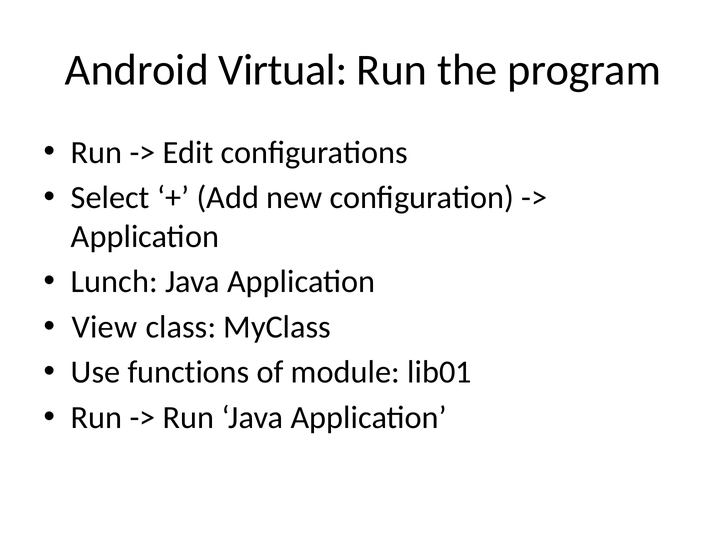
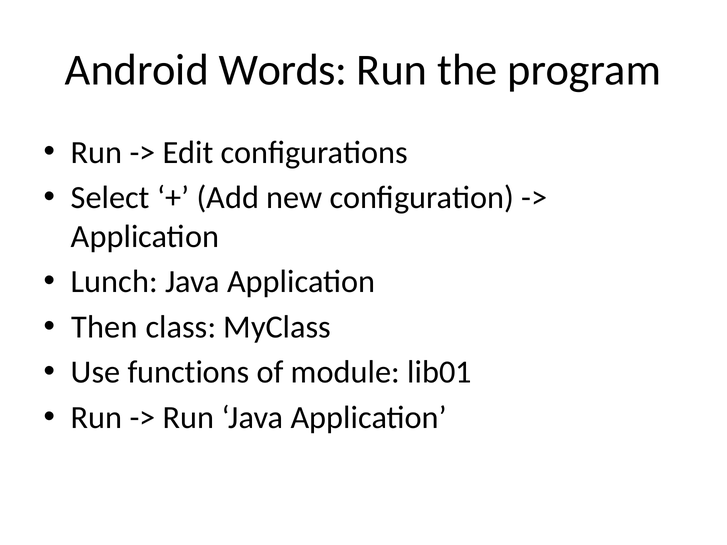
Virtual: Virtual -> Words (283, 70)
View: View -> Then (104, 327)
